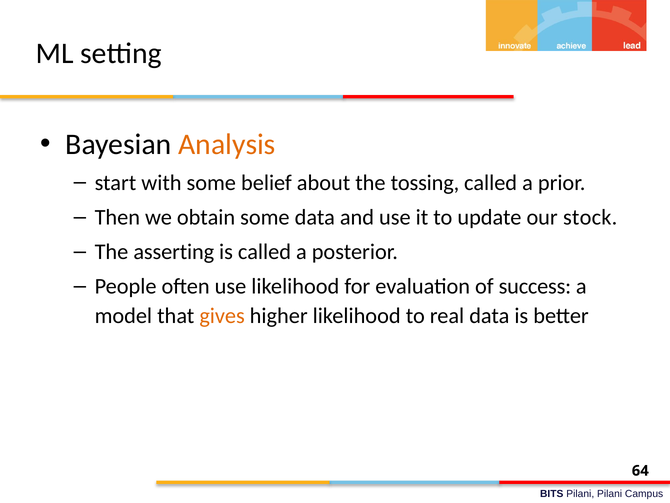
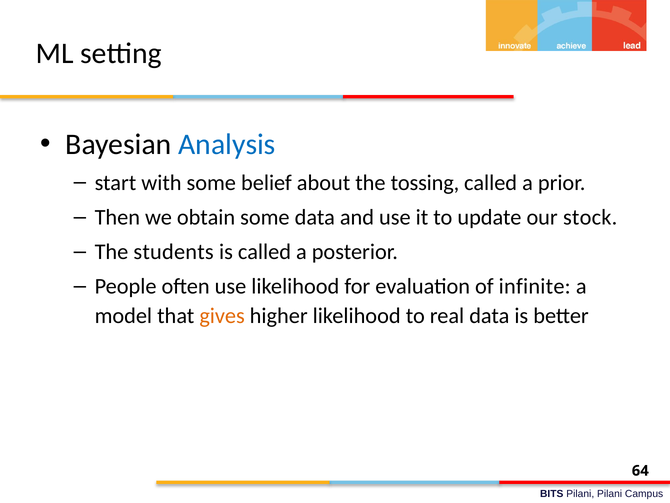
Analysis colour: orange -> blue (227, 144)
asserting: asserting -> students (174, 252)
success: success -> infinite (535, 286)
